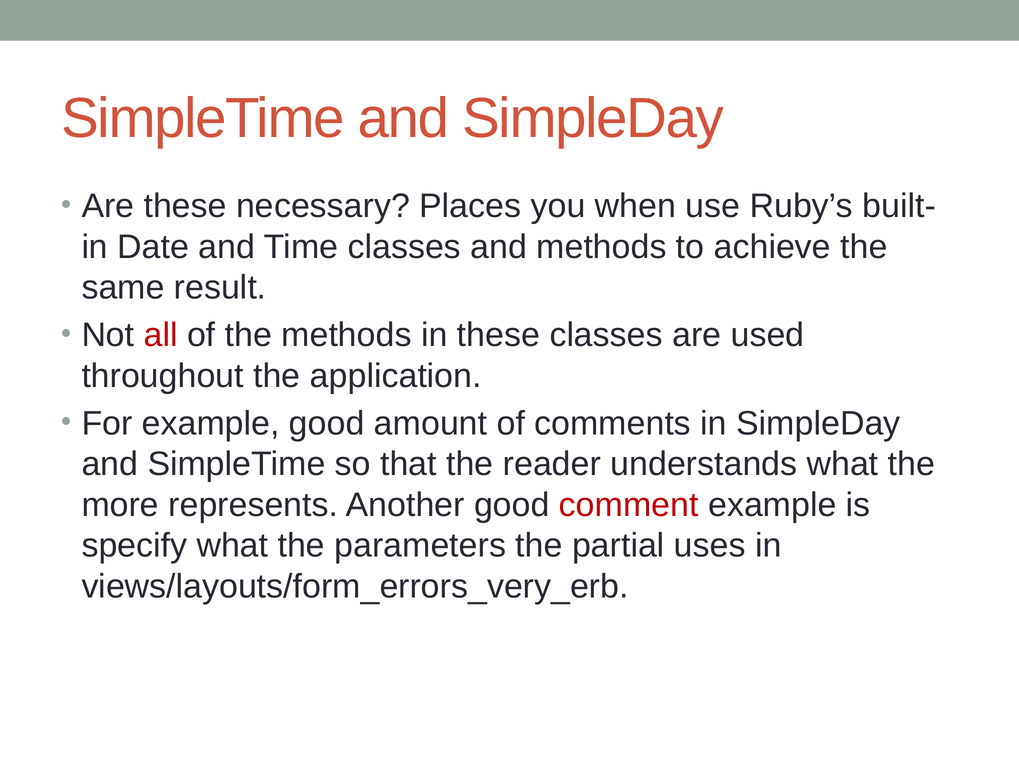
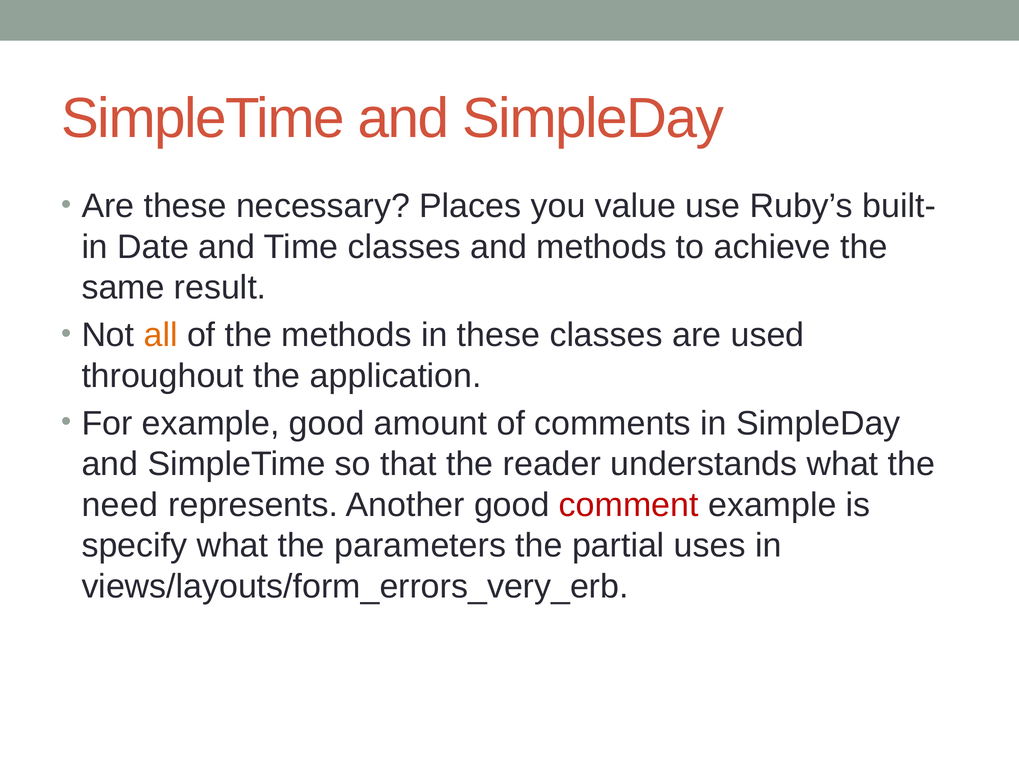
when: when -> value (635, 206)
all colour: red -> orange (161, 335)
more: more -> need (120, 505)
